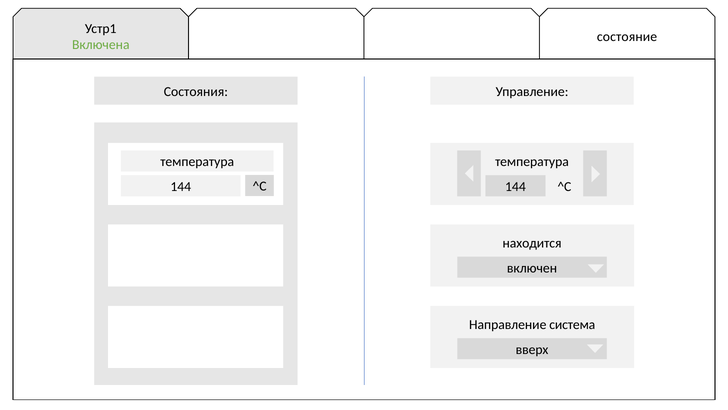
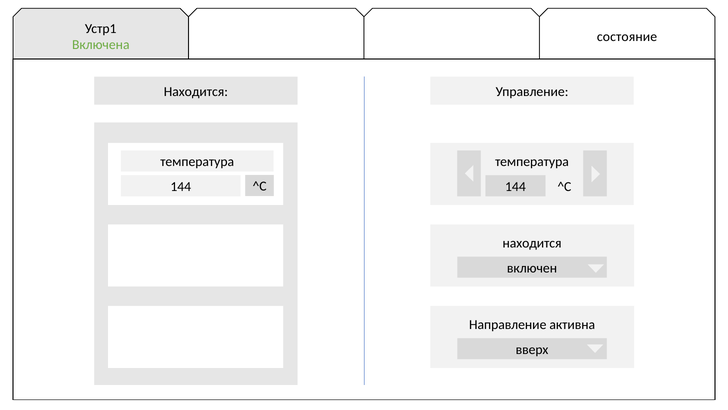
Состояния: Состояния -> Находится (196, 92)
система: система -> активна (572, 324)
